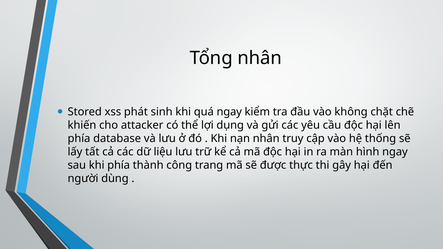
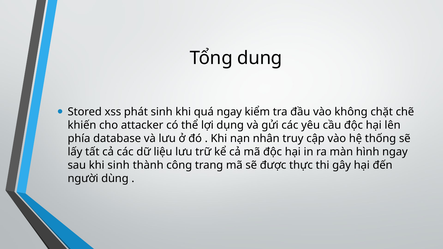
Tổng nhân: nhân -> dung (260, 58)
khi phía: phía -> sinh (119, 165)
